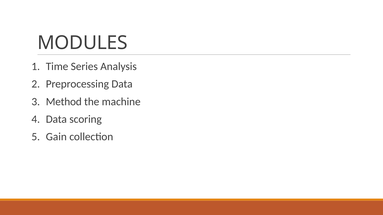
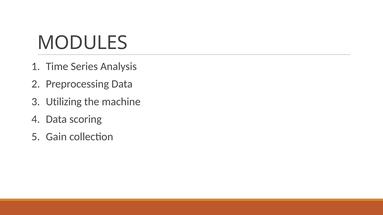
Method: Method -> Utilizing (64, 102)
